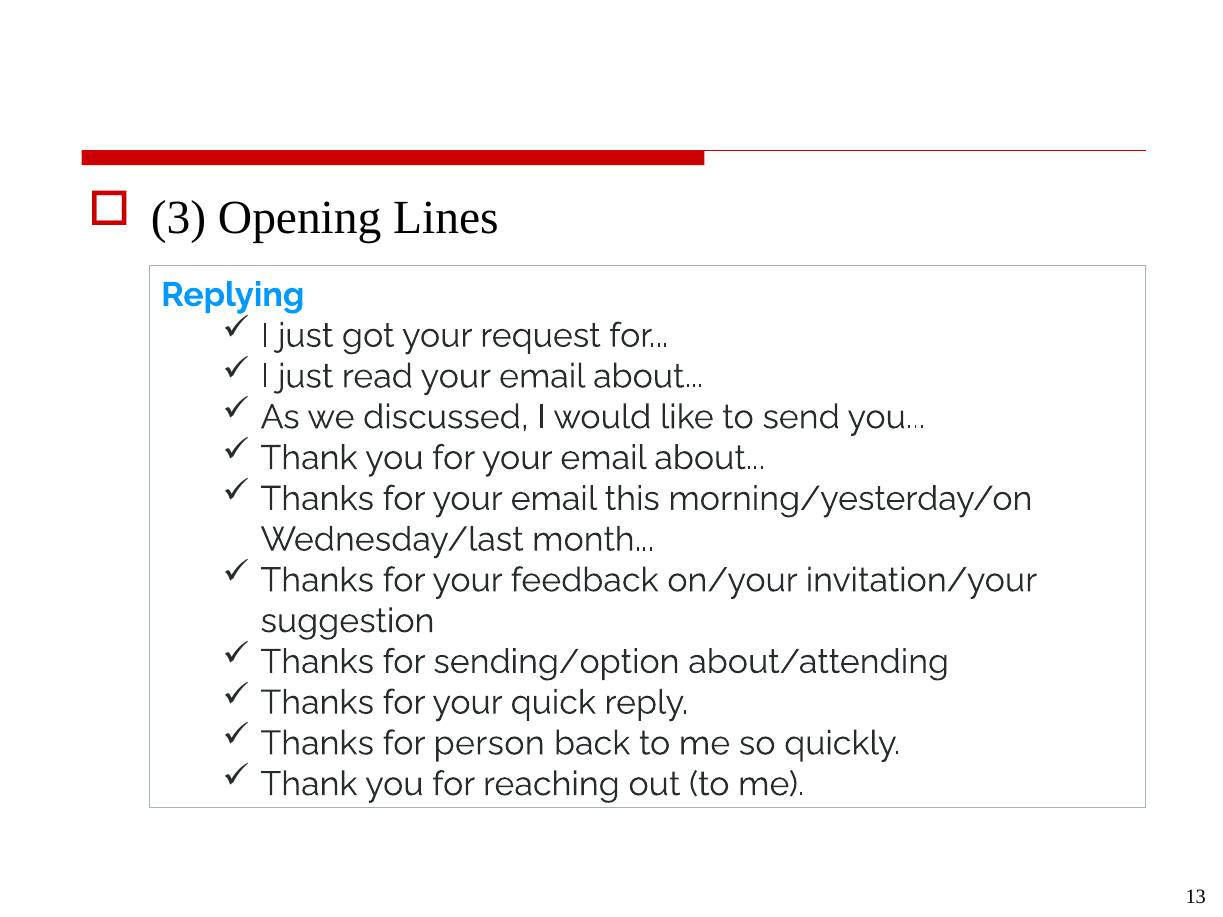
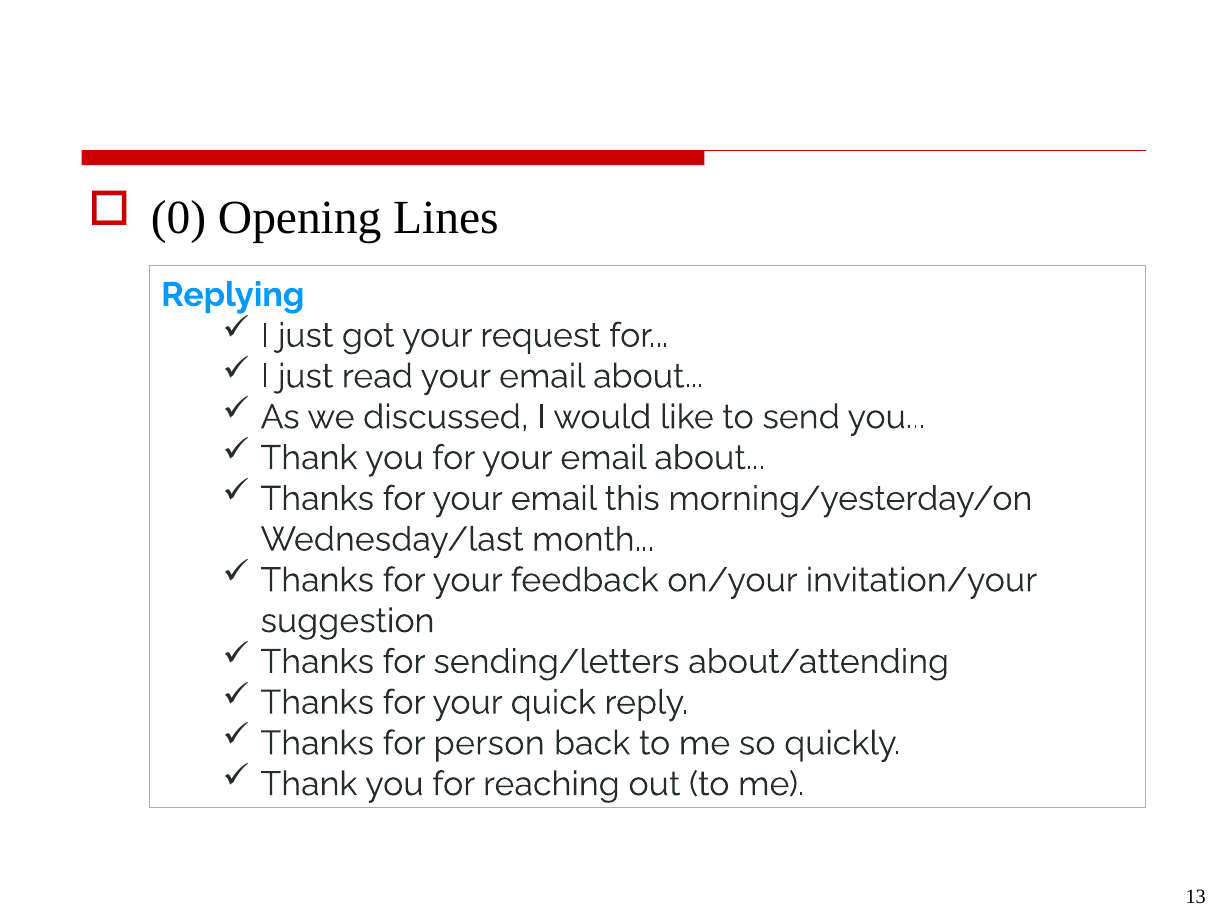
3: 3 -> 0 (179, 217)
sending/option: sending/option -> sending/letters (556, 662)
